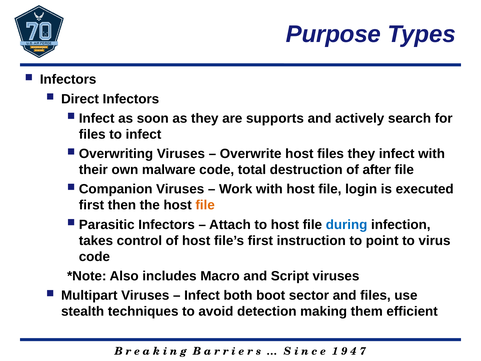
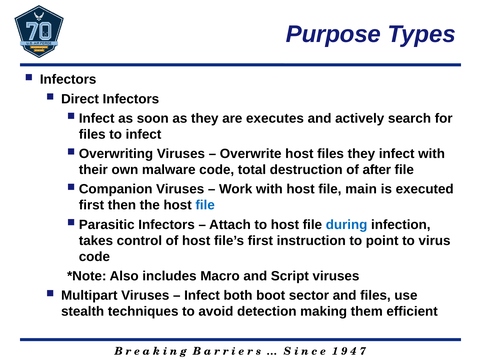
supports: supports -> executes (275, 118)
login: login -> main (361, 189)
file colour: orange -> blue (205, 205)
